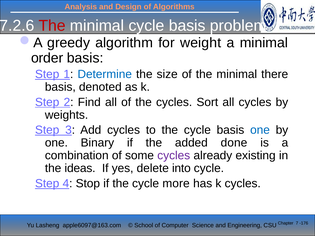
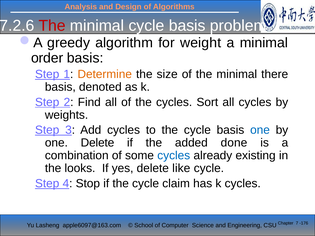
Determine colour: blue -> orange (105, 74)
one Binary: Binary -> Delete (97, 143)
cycles colour: purple -> blue (174, 156)
ideas: ideas -> looks (80, 168)
into: into -> like (181, 168)
more: more -> claim (176, 184)
